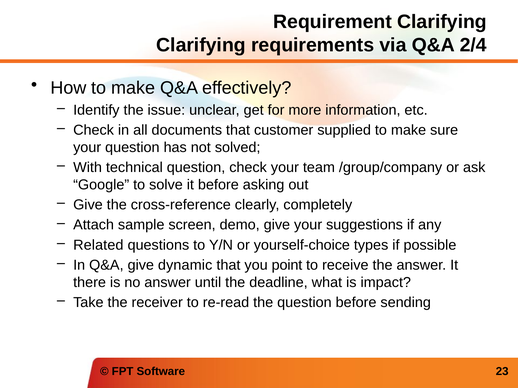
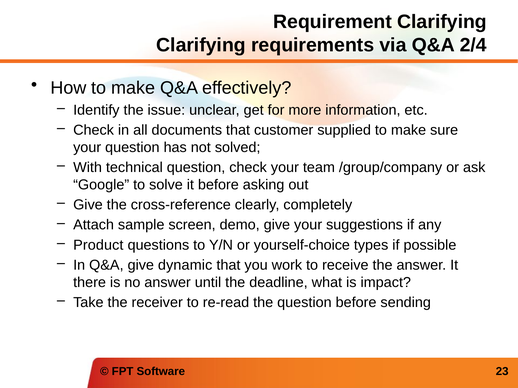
Related: Related -> Product (98, 245)
point: point -> work (287, 266)
